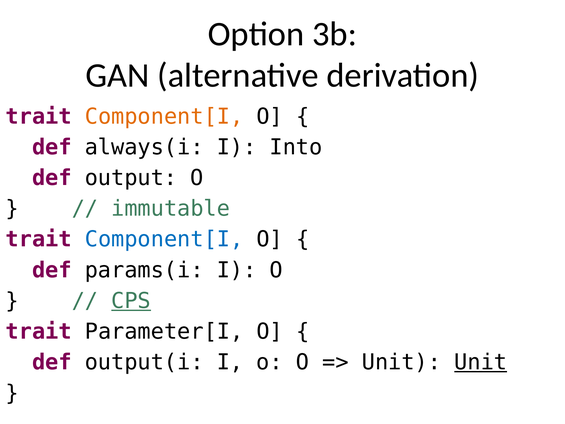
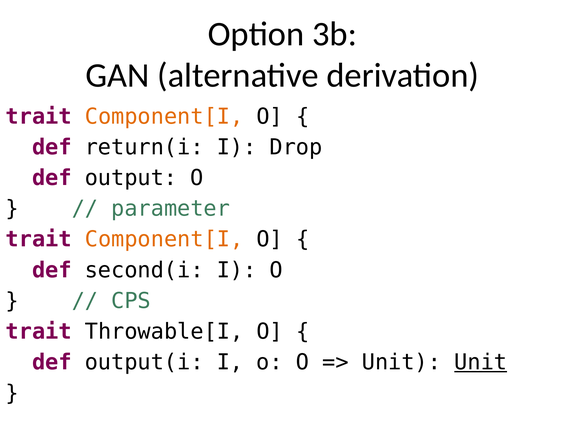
always(i: always(i -> return(i (144, 147)
Into: Into -> Drop (296, 147)
immutable: immutable -> parameter (171, 209)
Component[I colour: blue -> orange (164, 239)
params(i: params(i -> second(i (144, 270)
CPS underline: present -> none (131, 301)
Parameter[I: Parameter[I -> Throwable[I (164, 331)
